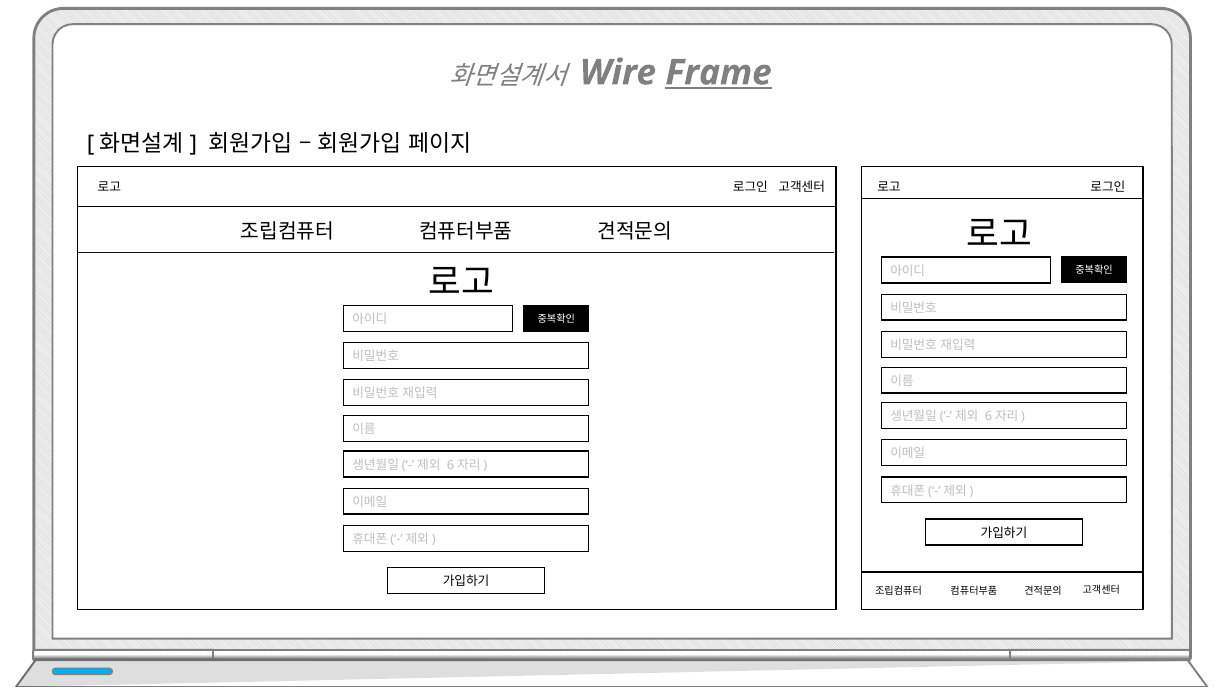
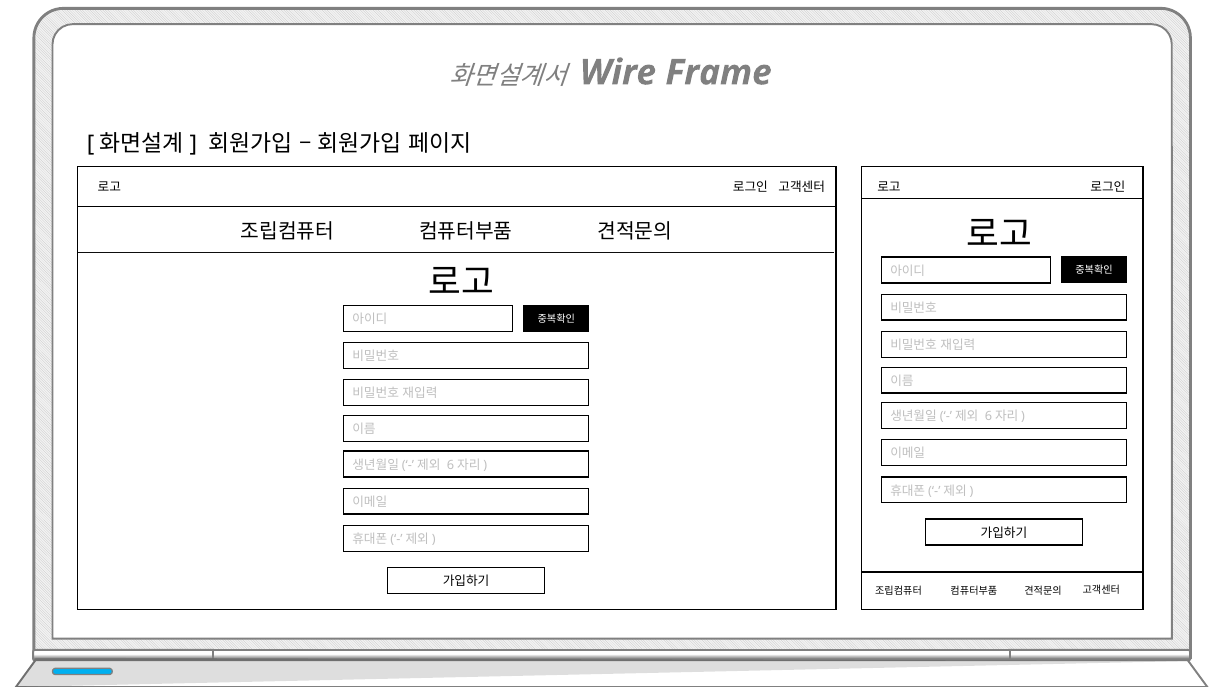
Frame underline: present -> none (719, 73)
